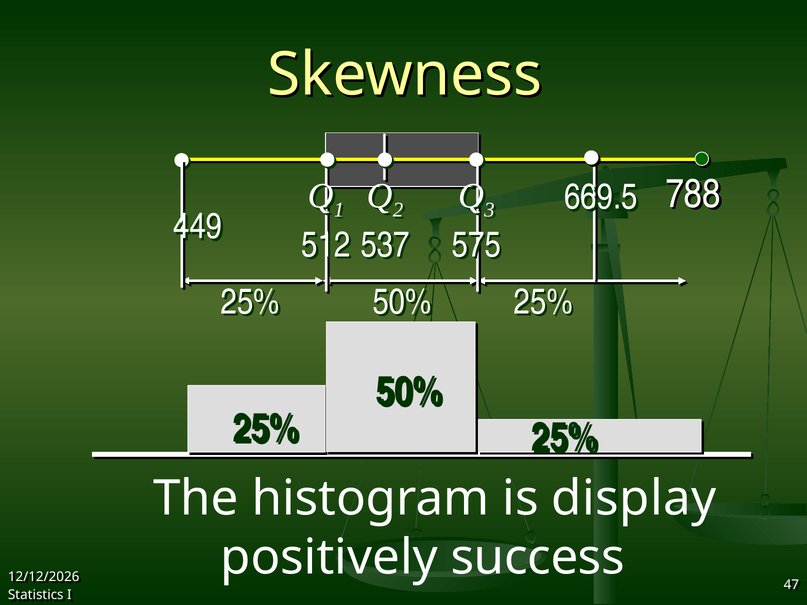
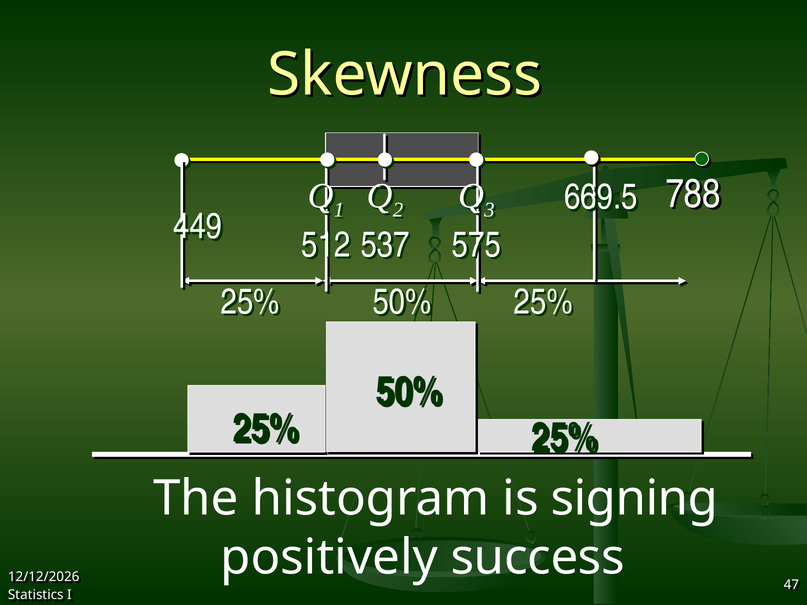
display: display -> signing (634, 499)
